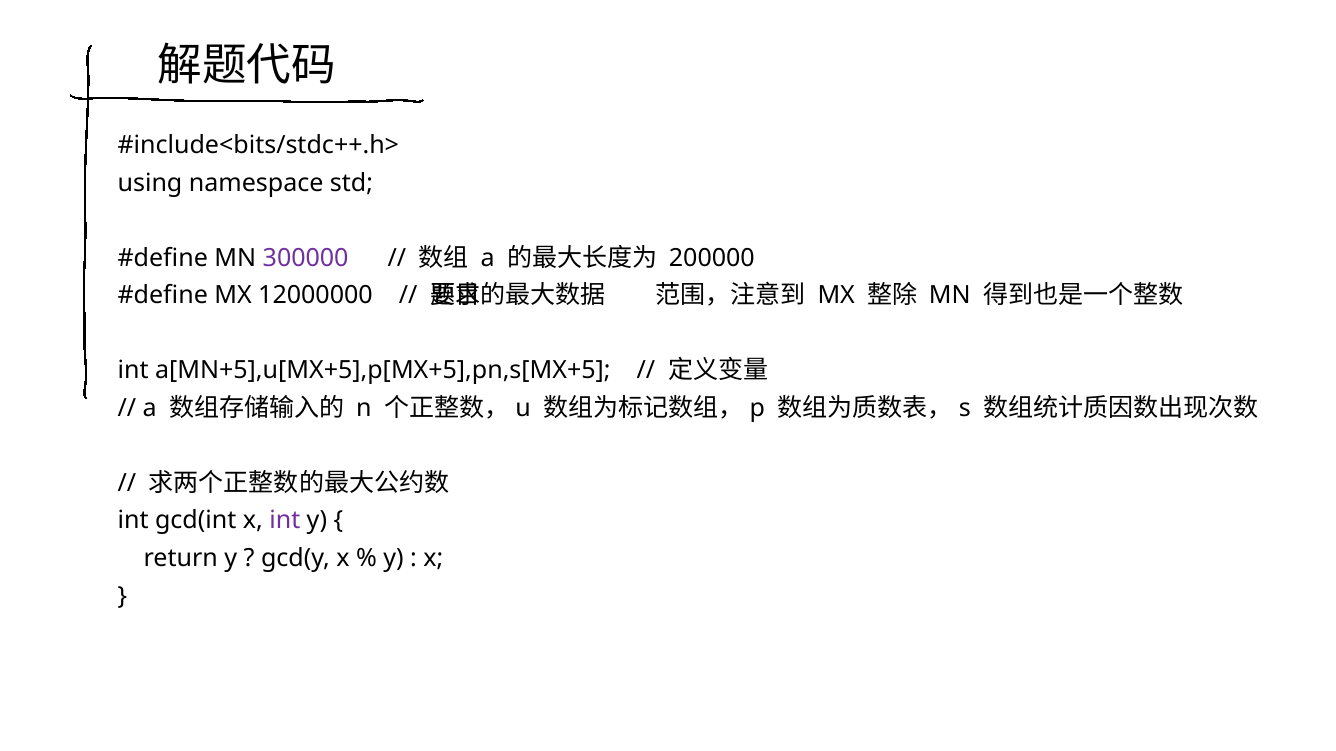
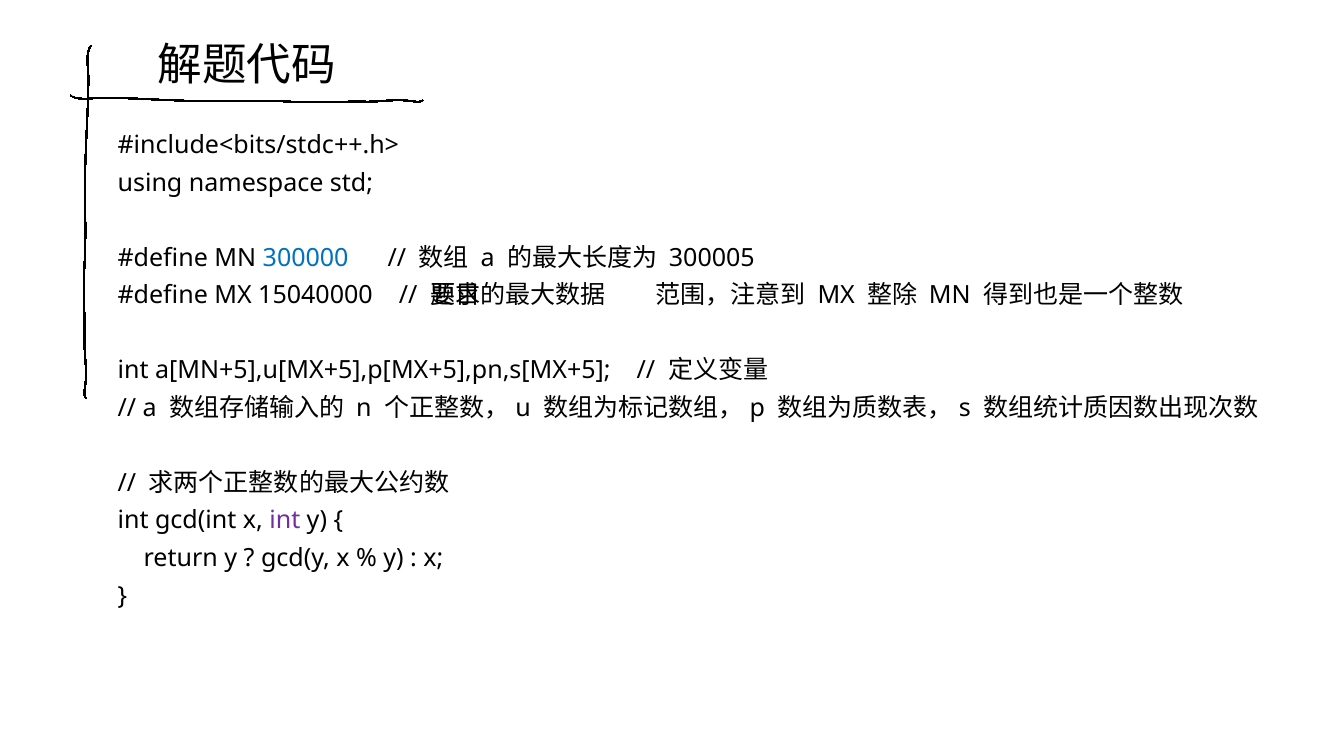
300000 colour: purple -> blue (306, 258)
200000: 200000 -> 300005 (712, 258)
12000000: 12000000 -> 15040000 (315, 296)
